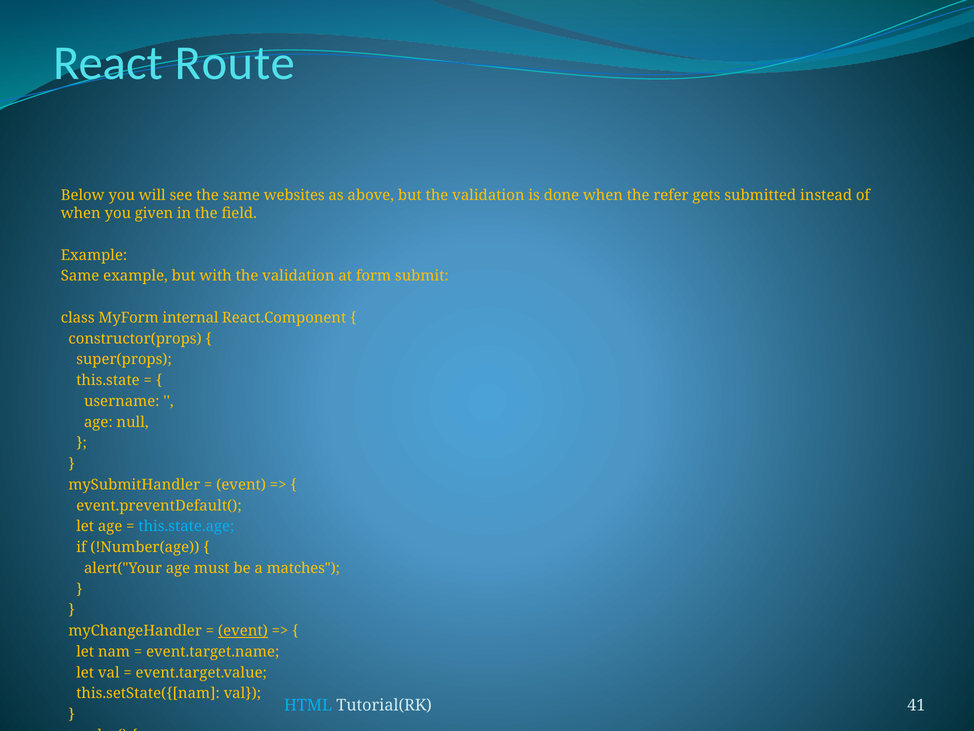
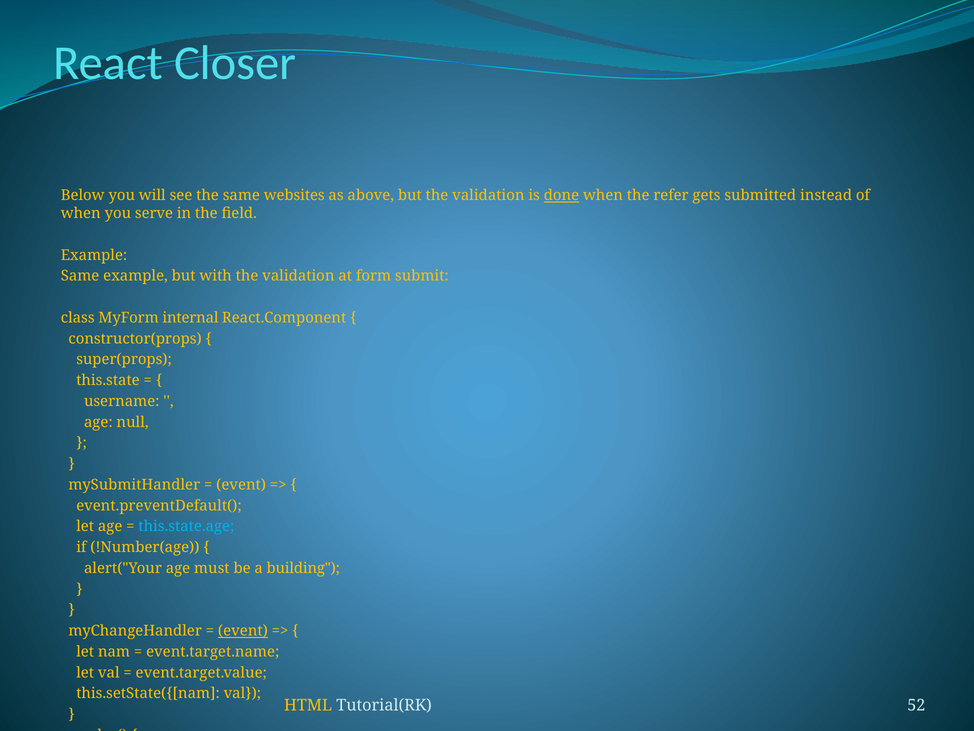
Route: Route -> Closer (235, 63)
done underline: none -> present (561, 195)
given: given -> serve (154, 213)
matches: matches -> building (303, 568)
HTML colour: light blue -> yellow (308, 705)
41: 41 -> 52 (916, 705)
